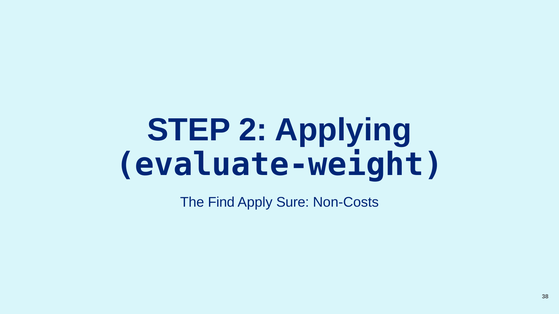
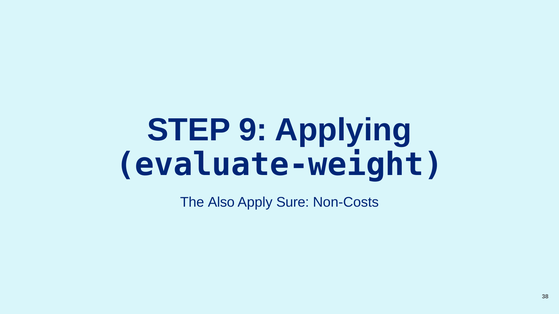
2: 2 -> 9 (253, 130)
Find: Find -> Also (221, 203)
